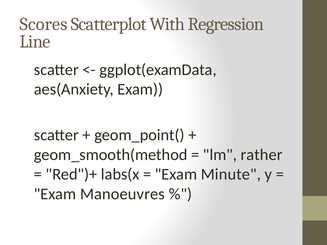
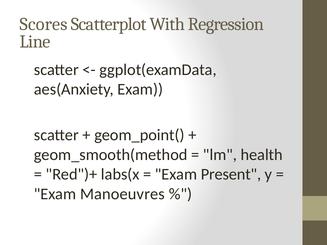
rather: rather -> health (262, 155)
Minute: Minute -> Present (231, 174)
